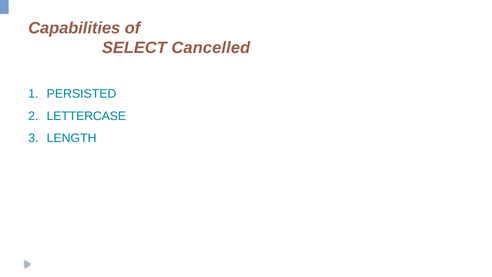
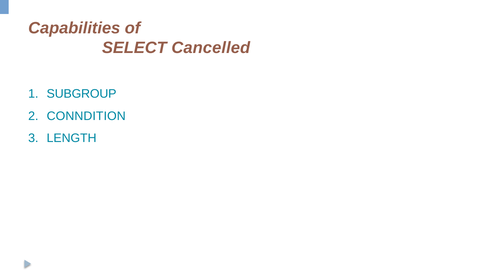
PERSISTED: PERSISTED -> SUBGROUP (82, 94)
LETTERCASE: LETTERCASE -> CONNDITION (86, 116)
